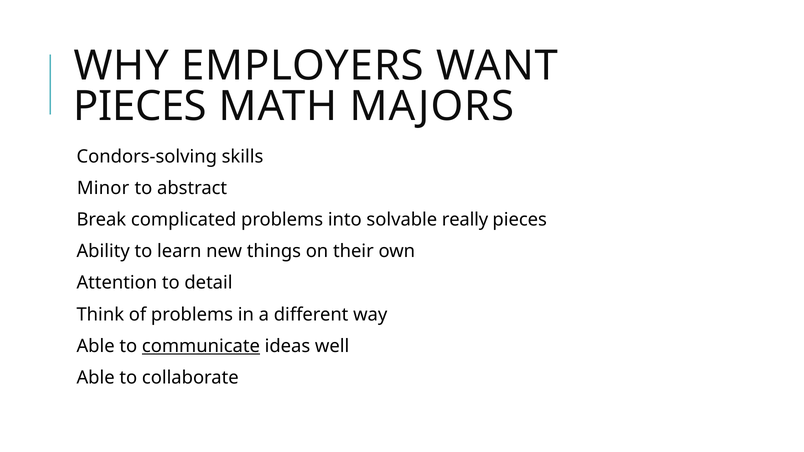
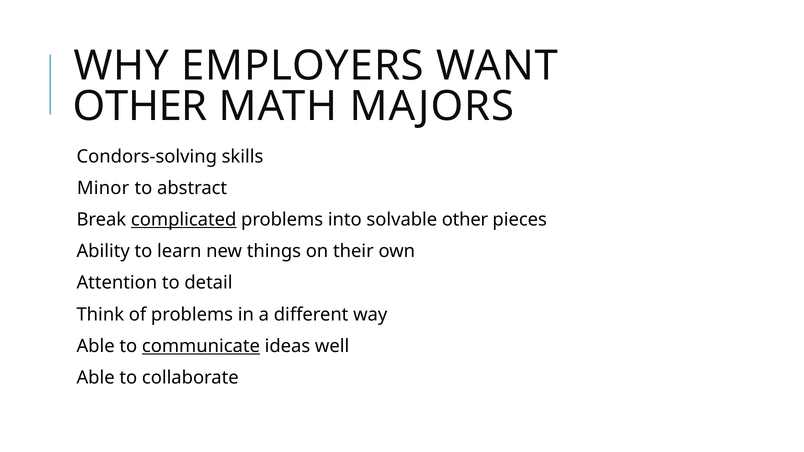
PIECES: PIECES -> OTHER (140, 106)
complicated underline: none -> present (184, 220)
solvable really: really -> other (465, 220)
